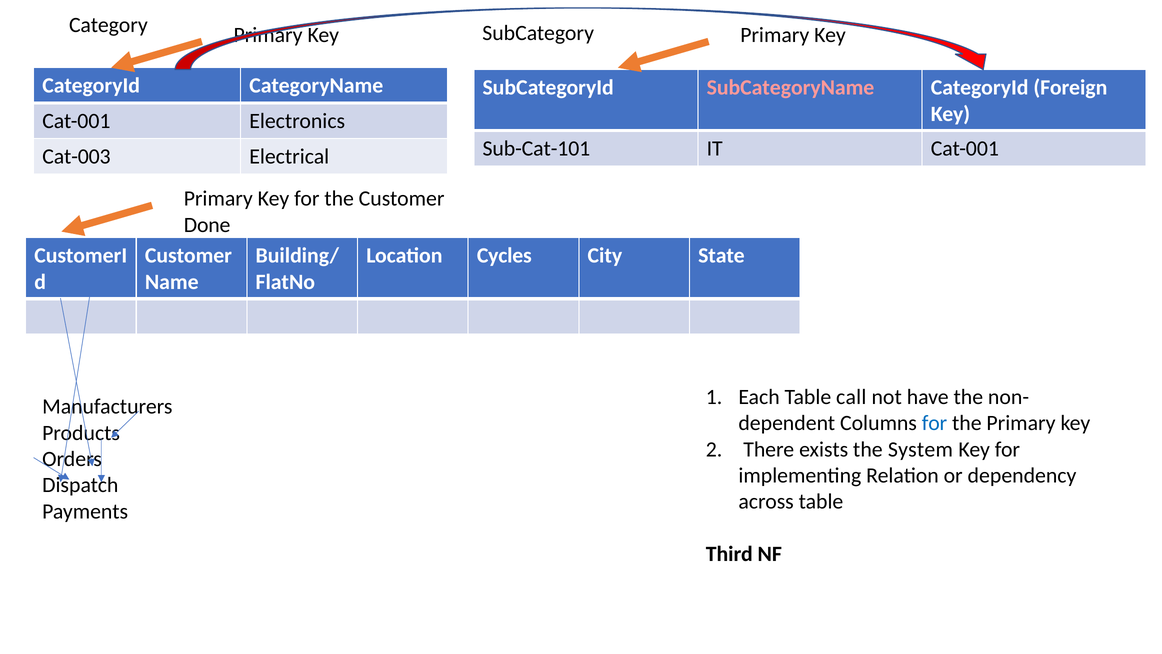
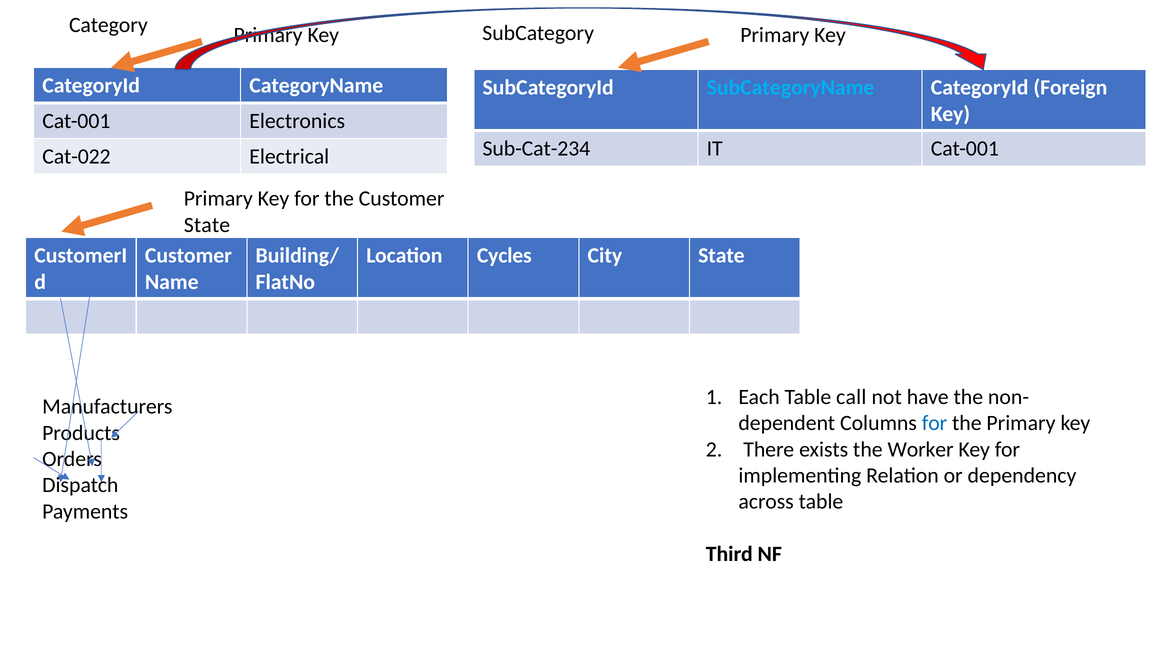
SubCategoryName colour: pink -> light blue (790, 87)
Sub-Cat-101: Sub-Cat-101 -> Sub-Cat-234 (536, 148)
Cat-003: Cat-003 -> Cat-022 (76, 156)
Done: Done -> State (207, 225)
System: System -> Worker (921, 449)
